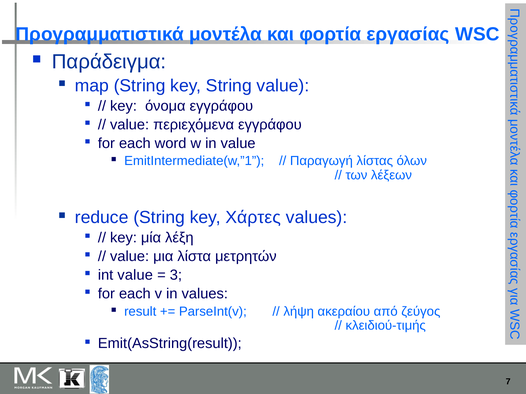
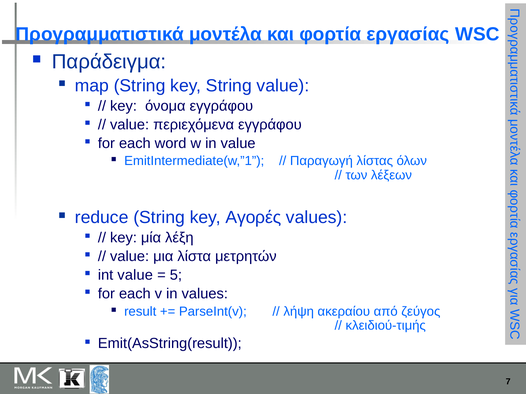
Χάρτες: Χάρτες -> Αγορές (253, 218)
3: 3 -> 5 (176, 275)
